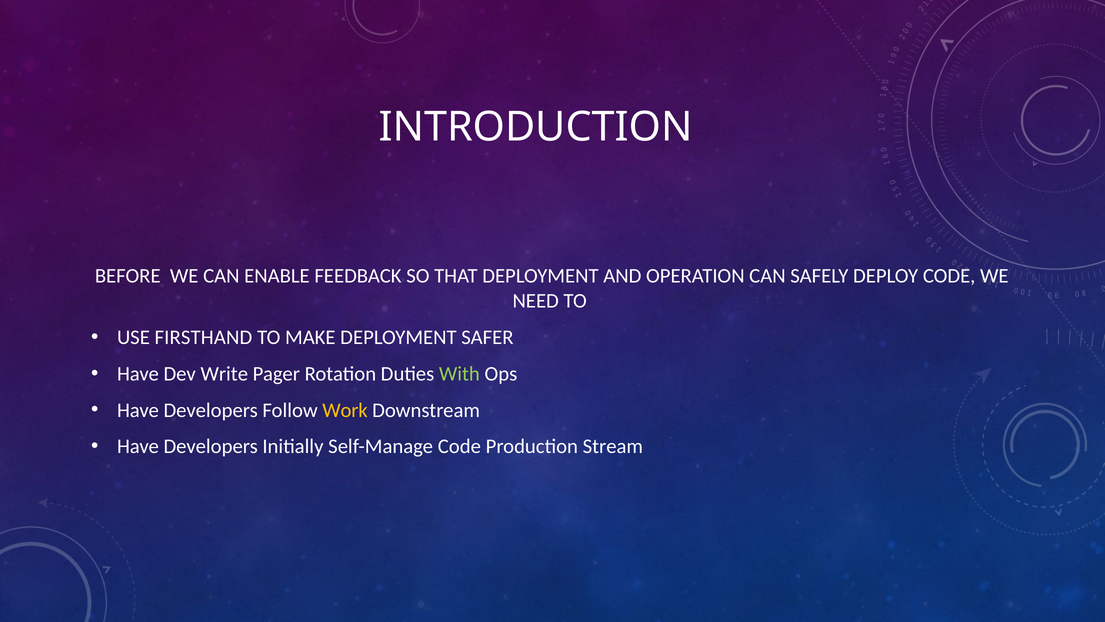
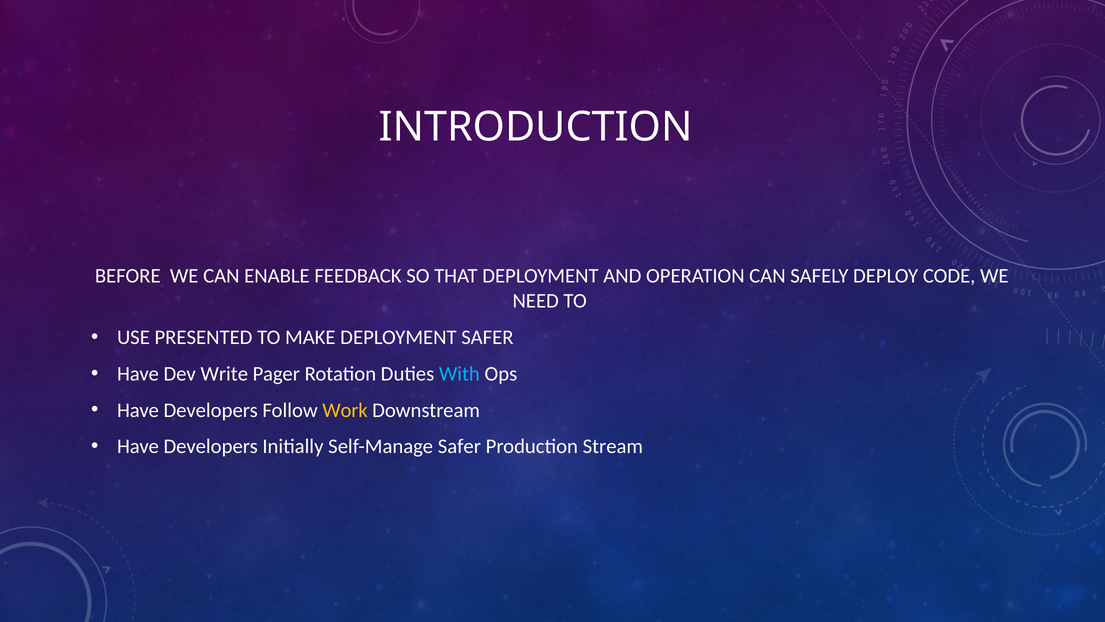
FIRSTHAND: FIRSTHAND -> PRESENTED (204, 337)
With colour: light green -> light blue (459, 374)
Self-Manage Code: Code -> Safer (459, 446)
